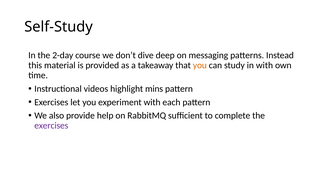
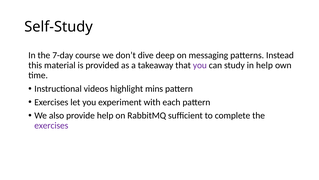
2-day: 2-day -> 7-day (63, 55)
you colour: orange -> purple (200, 65)
in with: with -> help (264, 65)
